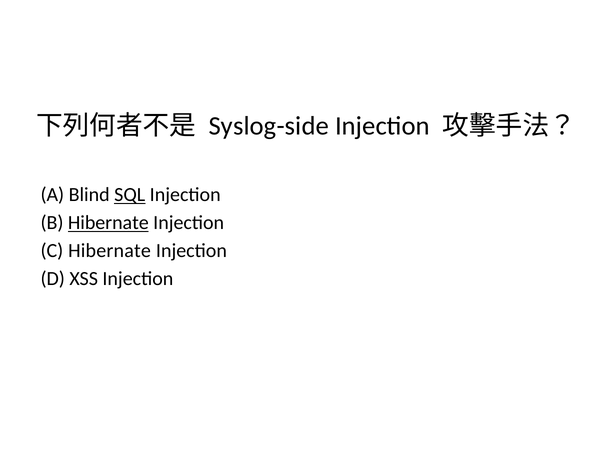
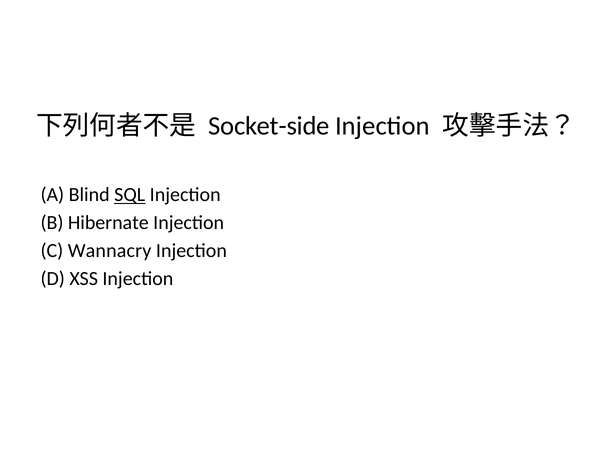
Syslog-side: Syslog-side -> Socket-side (269, 126)
Hibernate underline: present -> none (108, 223)
C Hibernate: Hibernate -> Wannacry (110, 251)
